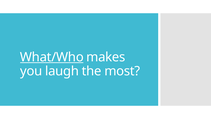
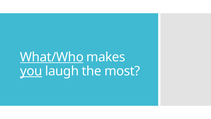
you underline: none -> present (31, 71)
